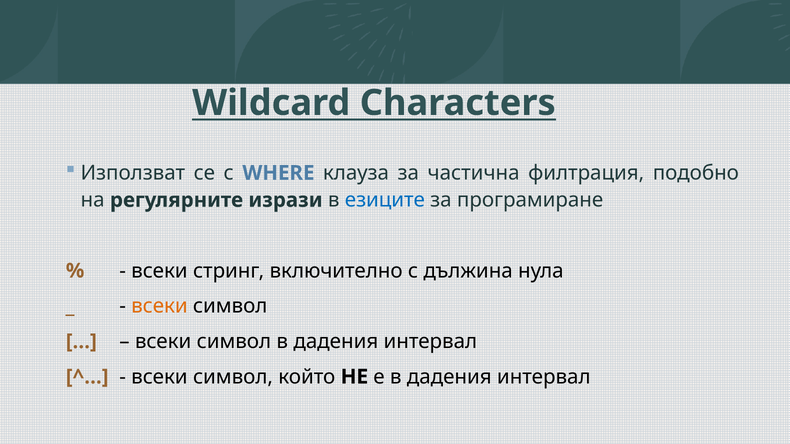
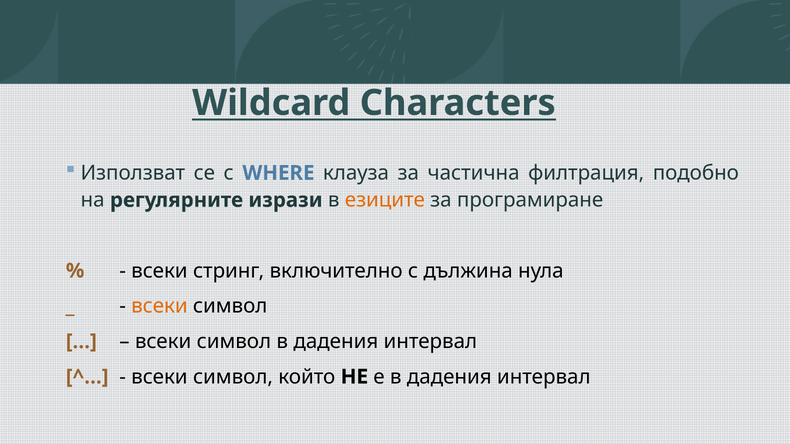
езиците colour: blue -> orange (385, 200)
